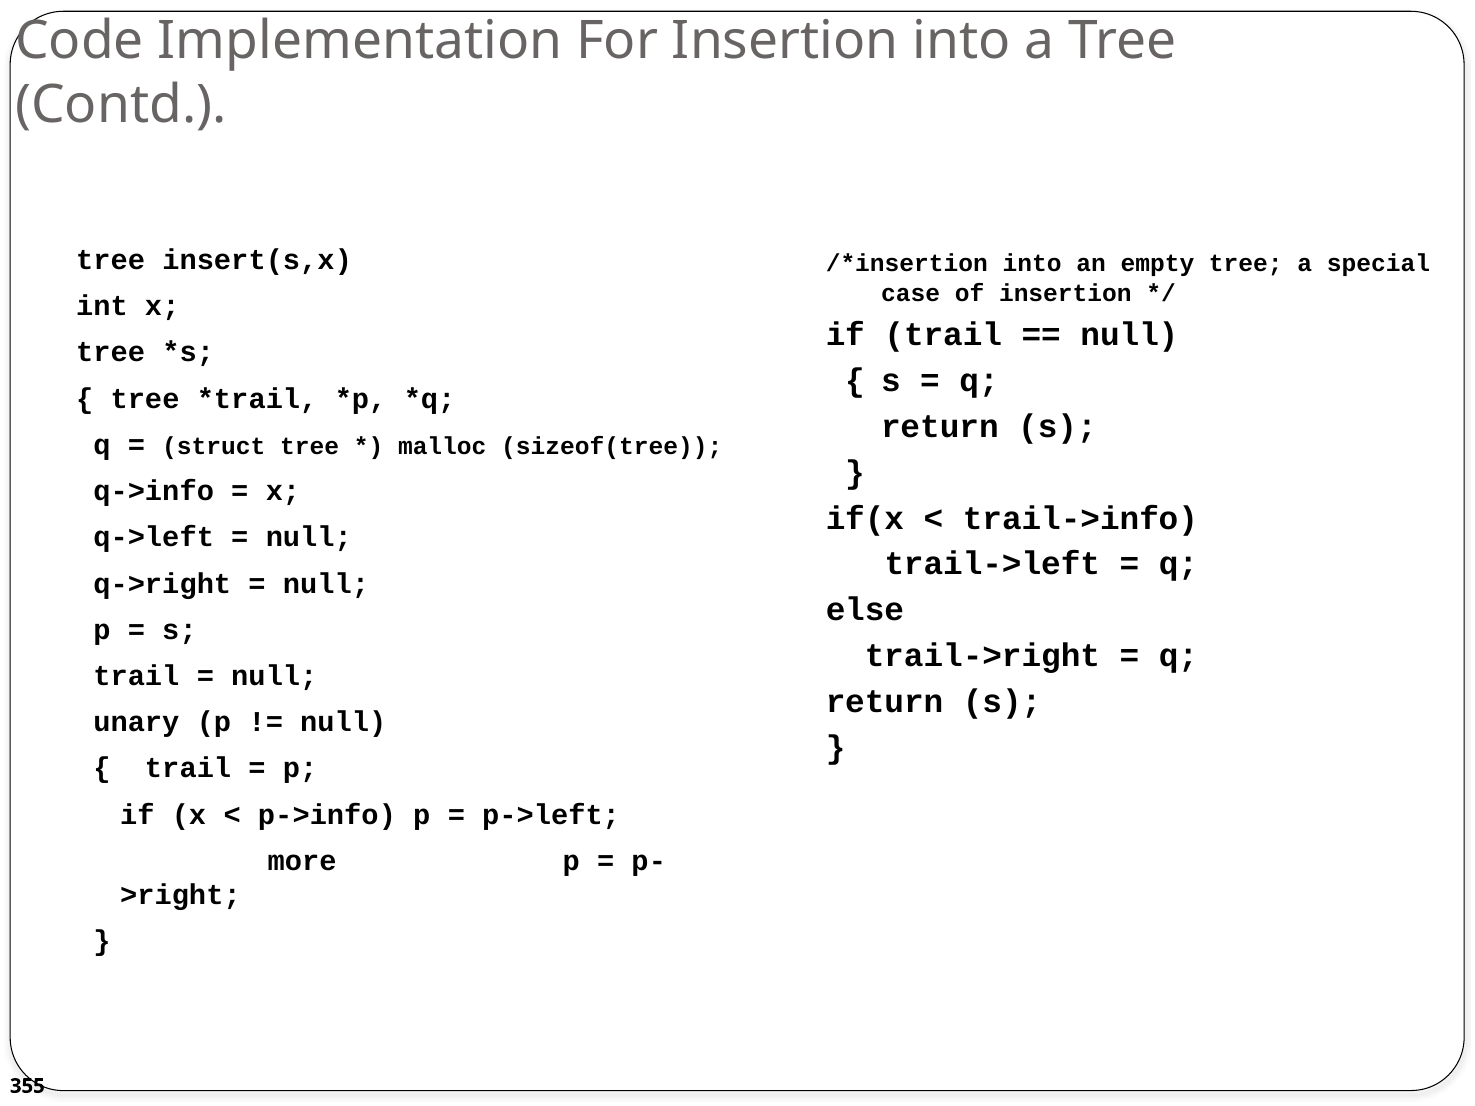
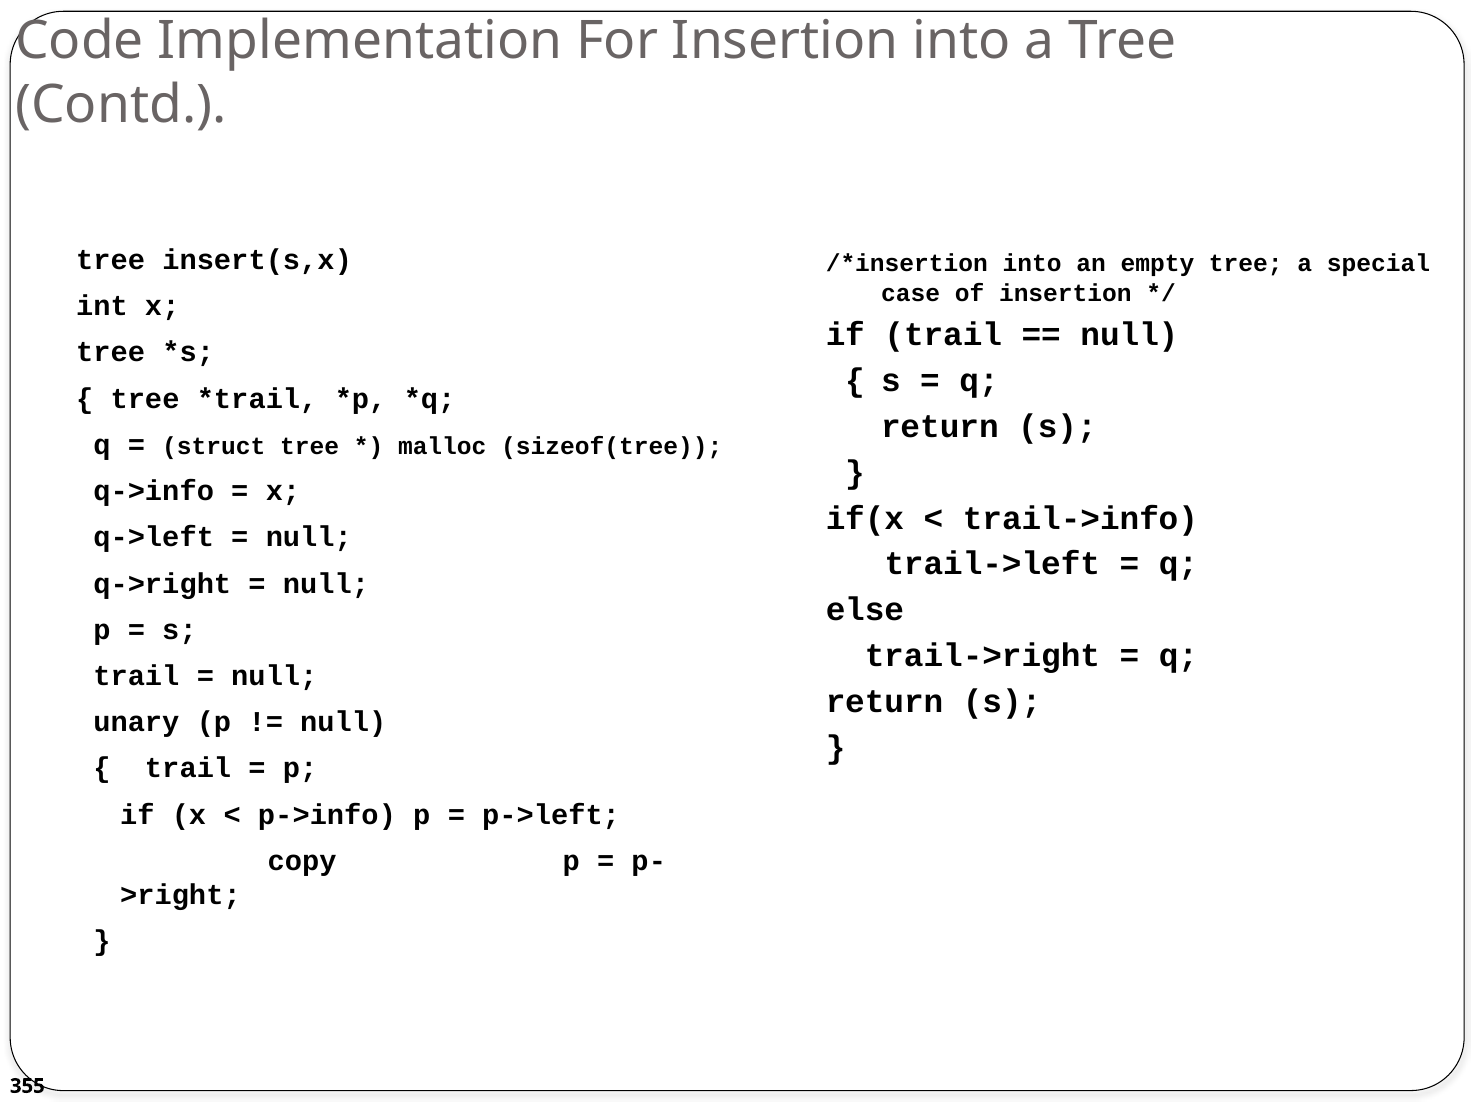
more: more -> copy (302, 861)
